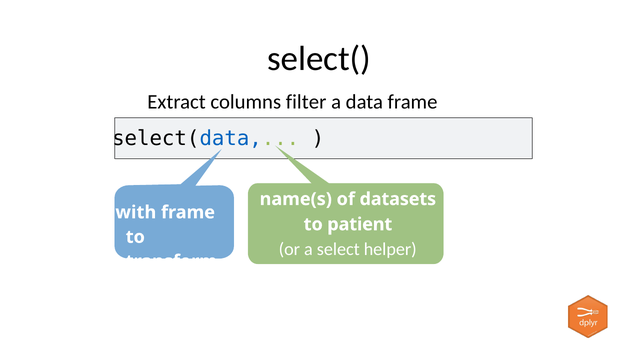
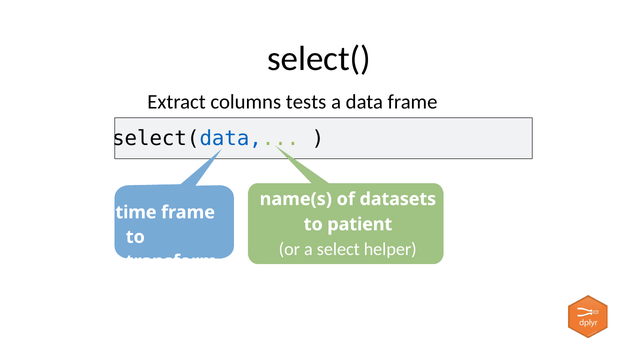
filter: filter -> tests (306, 102)
with: with -> time (136, 213)
